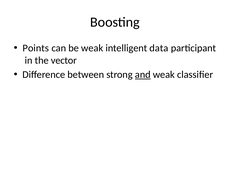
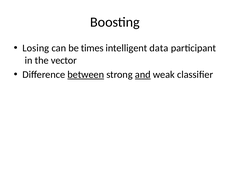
Points: Points -> Losing (36, 48)
be weak: weak -> times (92, 48)
between underline: none -> present (86, 75)
